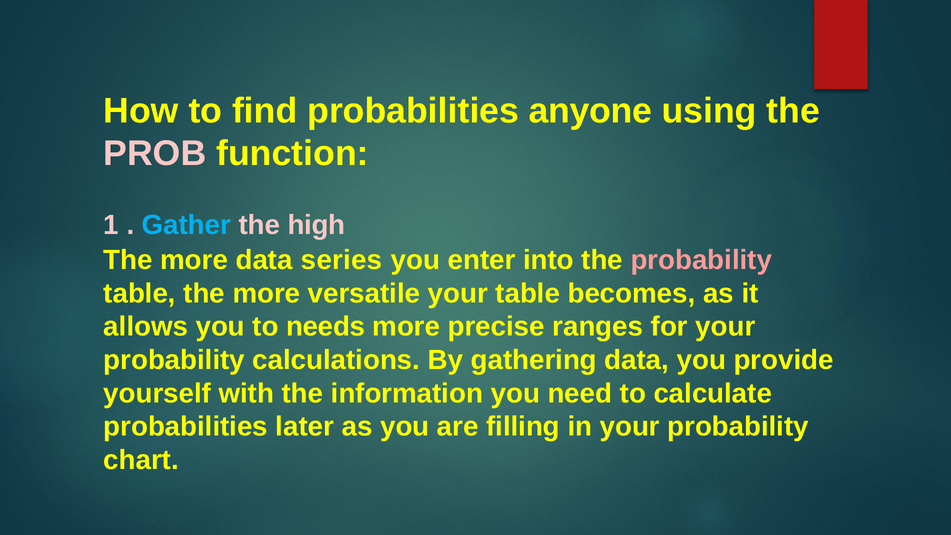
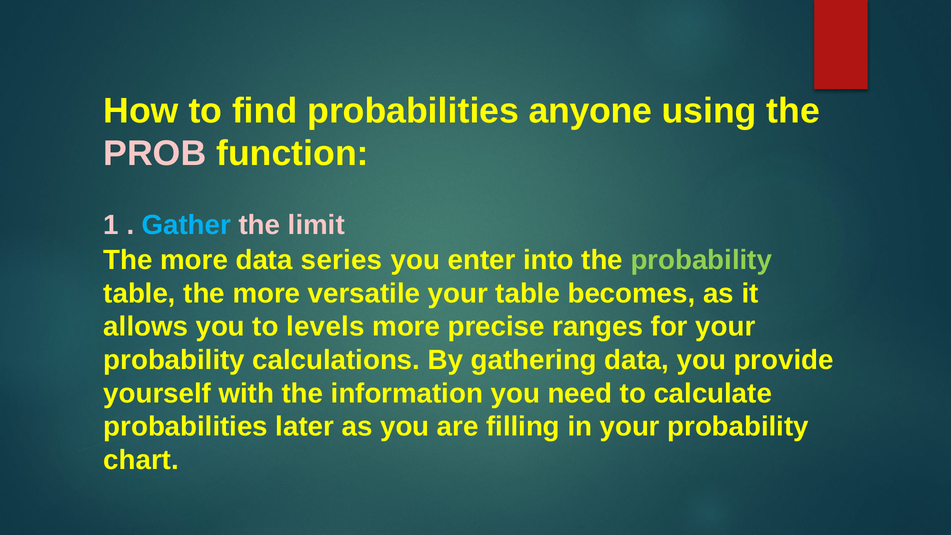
high: high -> limit (316, 225)
probability colour: pink -> light green (701, 260)
needs: needs -> levels (325, 327)
